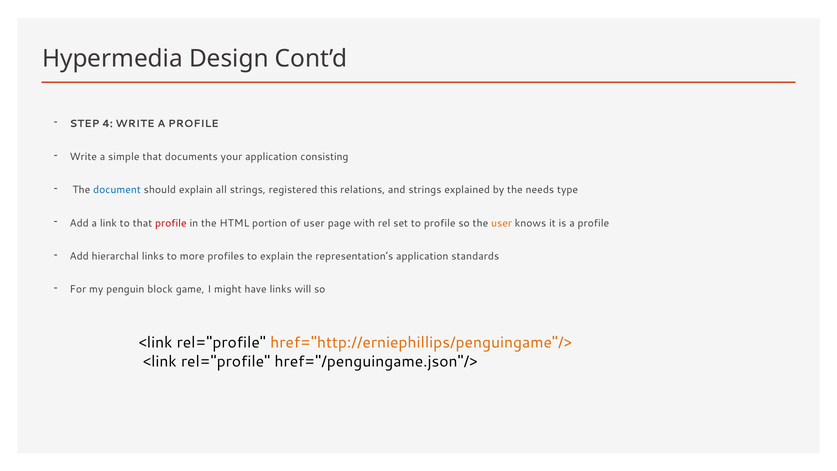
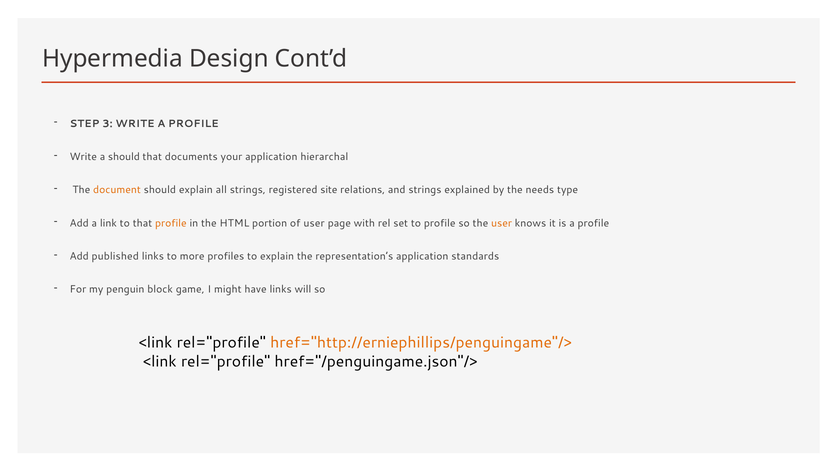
4: 4 -> 3 (107, 124)
a simple: simple -> should (124, 157)
consisting: consisting -> hierarchal (324, 157)
document colour: blue -> orange (117, 190)
this: this -> site (329, 190)
profile colour: red -> orange (171, 223)
hierarchal: hierarchal -> published (115, 256)
